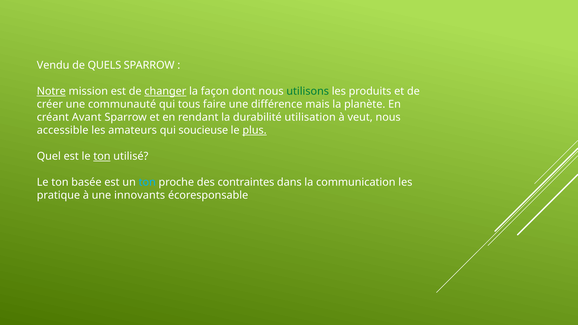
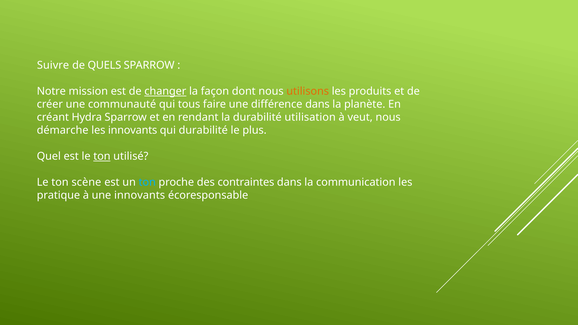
Vendu: Vendu -> Suivre (53, 65)
Notre underline: present -> none (51, 91)
utilisons colour: green -> orange (308, 91)
différence mais: mais -> dans (317, 104)
Avant: Avant -> Hydra (87, 117)
accessible: accessible -> démarche (63, 130)
les amateurs: amateurs -> innovants (133, 130)
qui soucieuse: soucieuse -> durabilité (203, 130)
plus underline: present -> none (255, 130)
basée: basée -> scène (86, 182)
